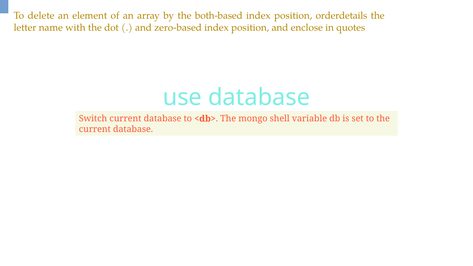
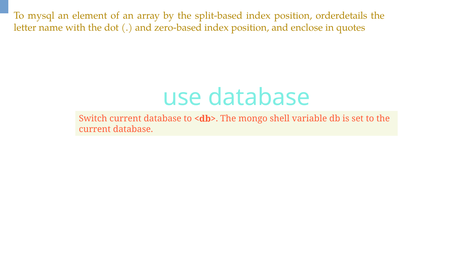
delete: delete -> mysql (41, 16)
both-based: both-based -> split-based (219, 16)
